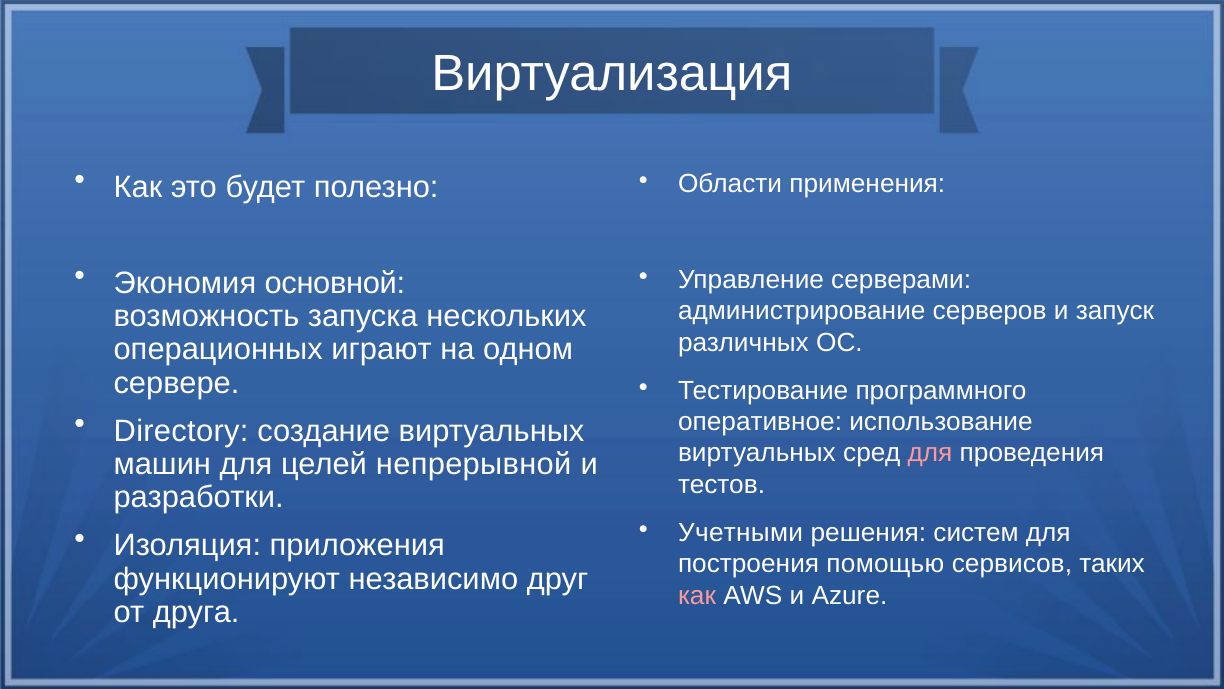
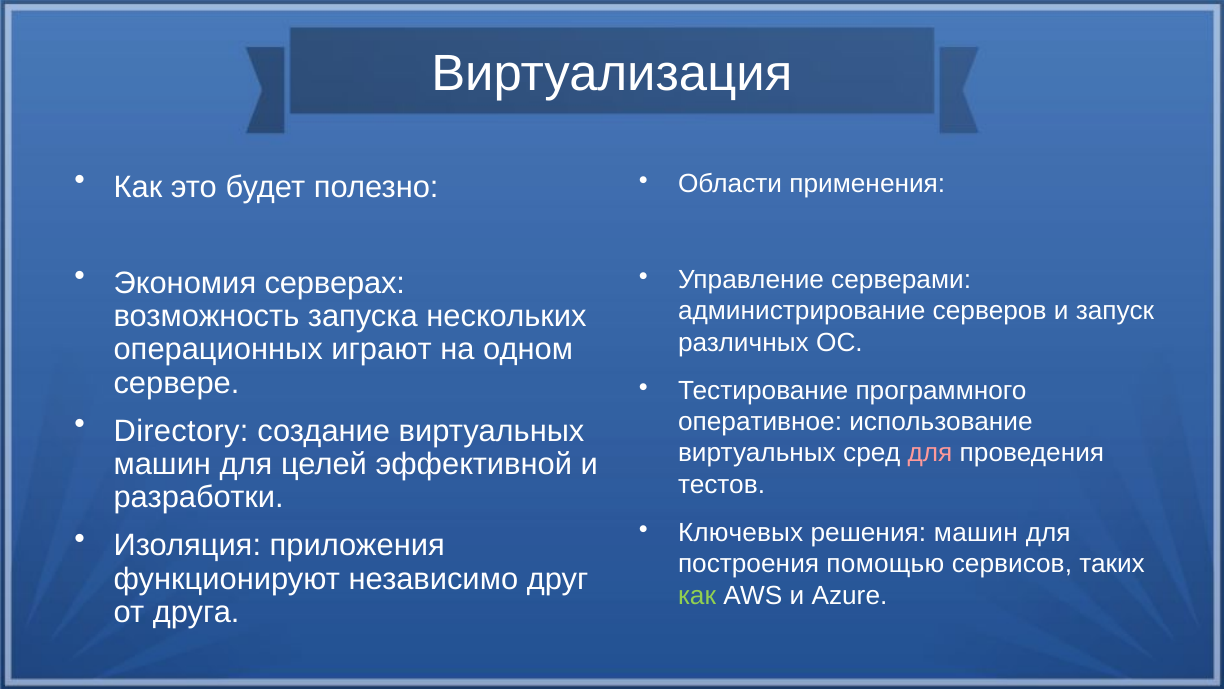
основной: основной -> серверах (335, 283)
непрерывной: непрерывной -> эффективной (474, 464)
Учетными: Учетными -> Ключевых (741, 532)
решения систем: систем -> машин (976, 532)
как colour: pink -> light green (697, 595)
